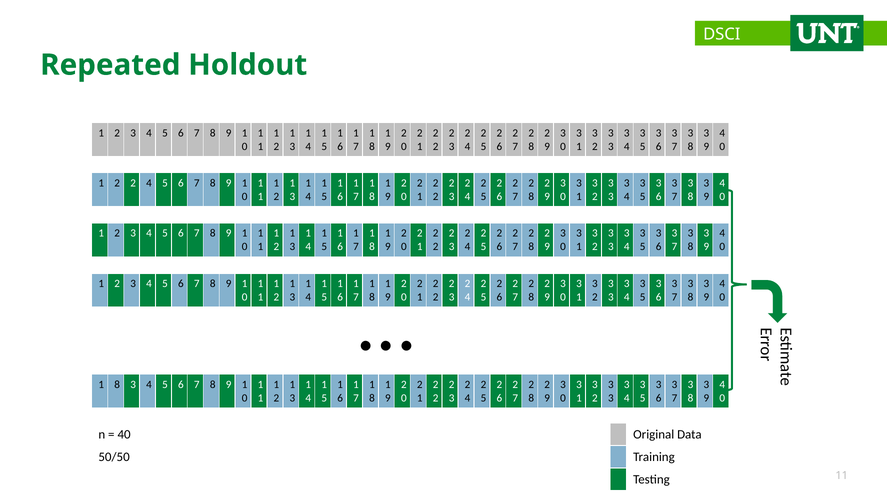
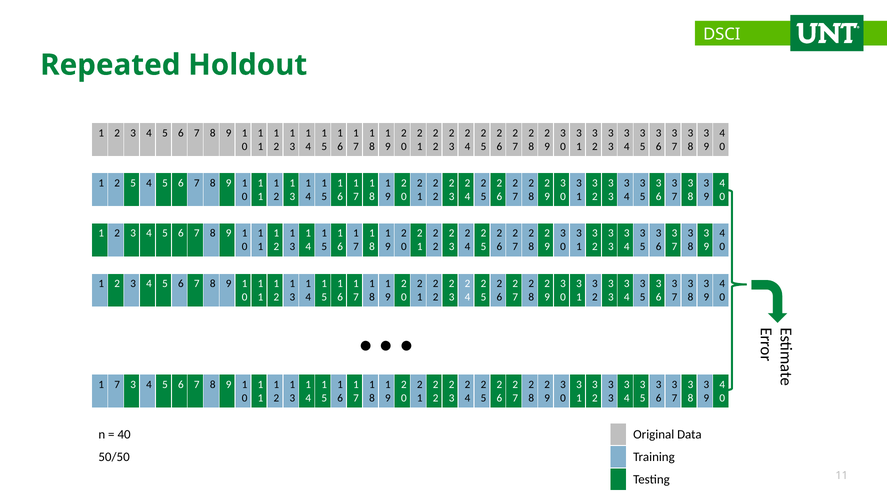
2: 2 -> 5 (133, 183)
8: 8 -> 7 (117, 384)
